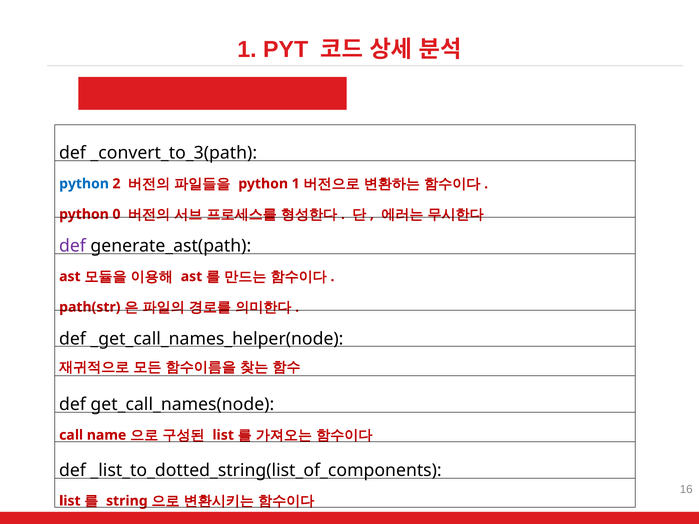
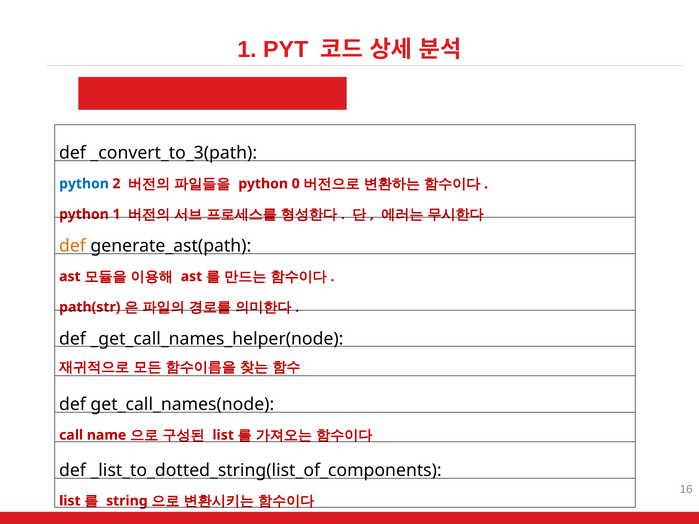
python 1: 1 -> 0 (296, 184)
python 0: 0 -> 1 (116, 214)
def colour: purple -> orange (73, 246)
